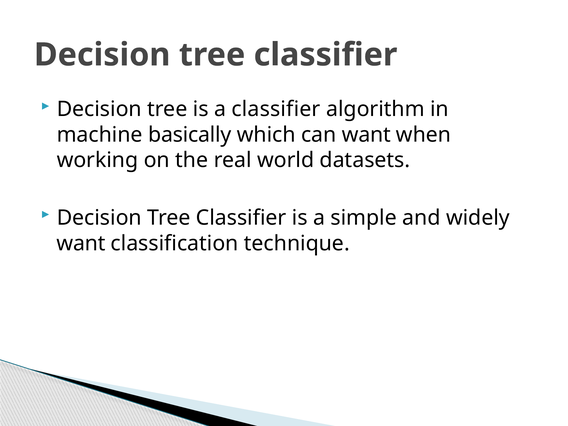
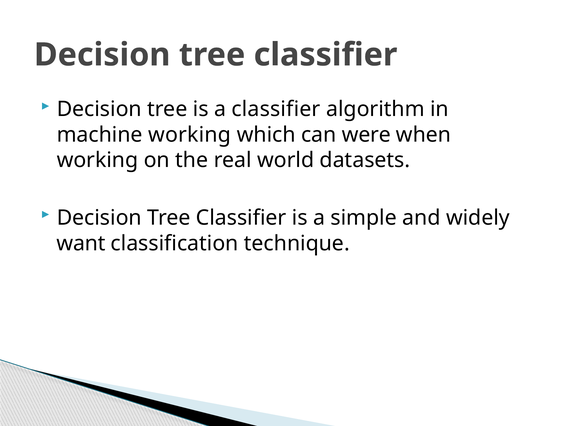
machine basically: basically -> working (190, 135)
can want: want -> were (366, 135)
